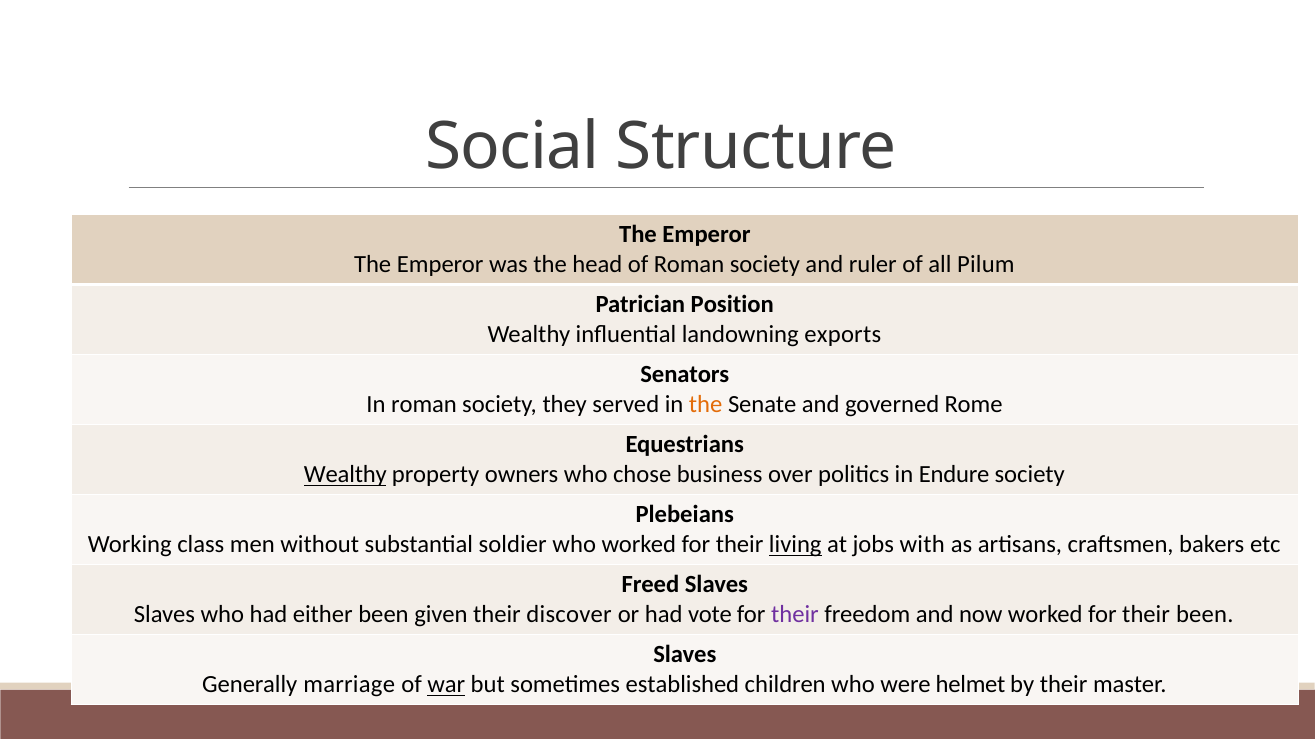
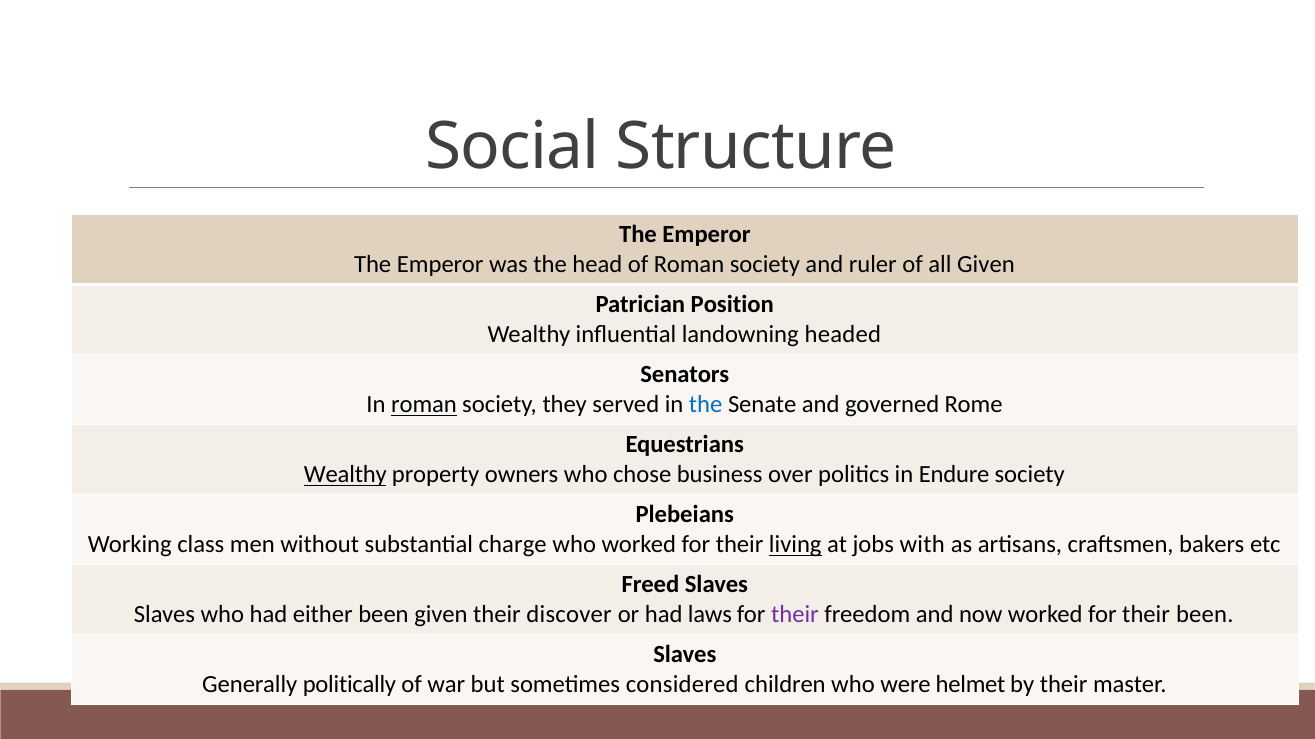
all Pilum: Pilum -> Given (986, 265)
exports: exports -> headed (843, 335)
roman underline: none -> present (424, 405)
the colour: orange -> blue (706, 405)
soldier: soldier -> charge (513, 545)
vote: vote -> laws (710, 615)
marriage: marriage -> politically (349, 685)
war underline: present -> none (446, 685)
established: established -> considered (682, 685)
